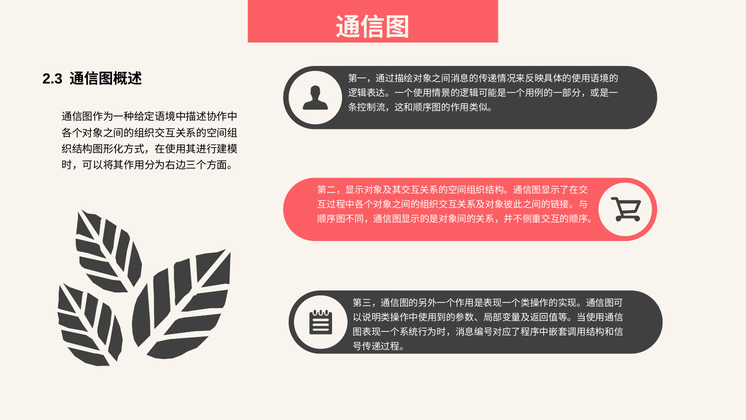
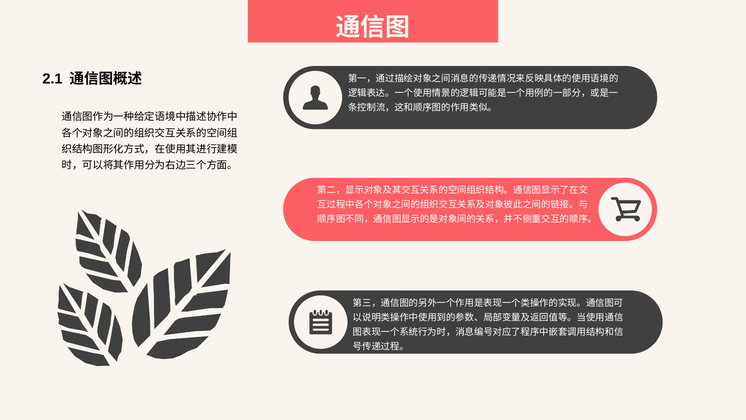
2.3: 2.3 -> 2.1 (52, 79)
